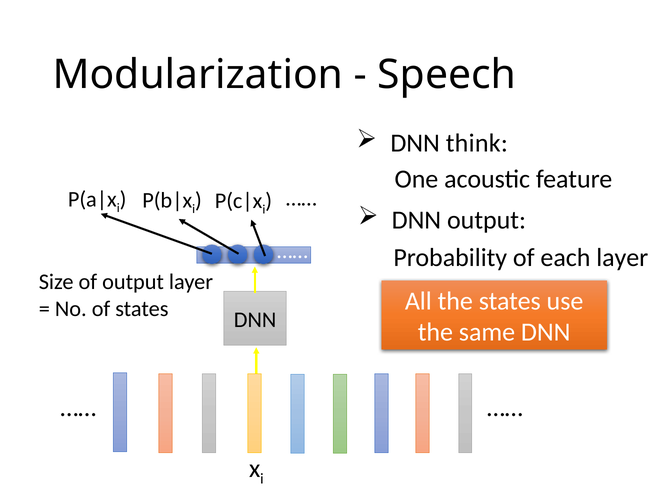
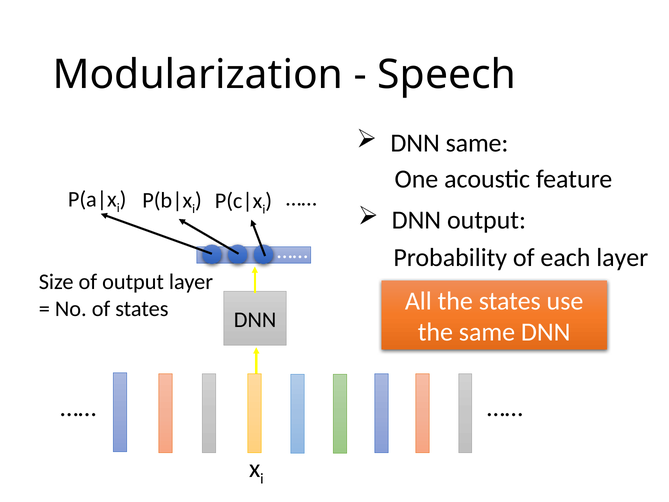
DNN think: think -> same (477, 143)
